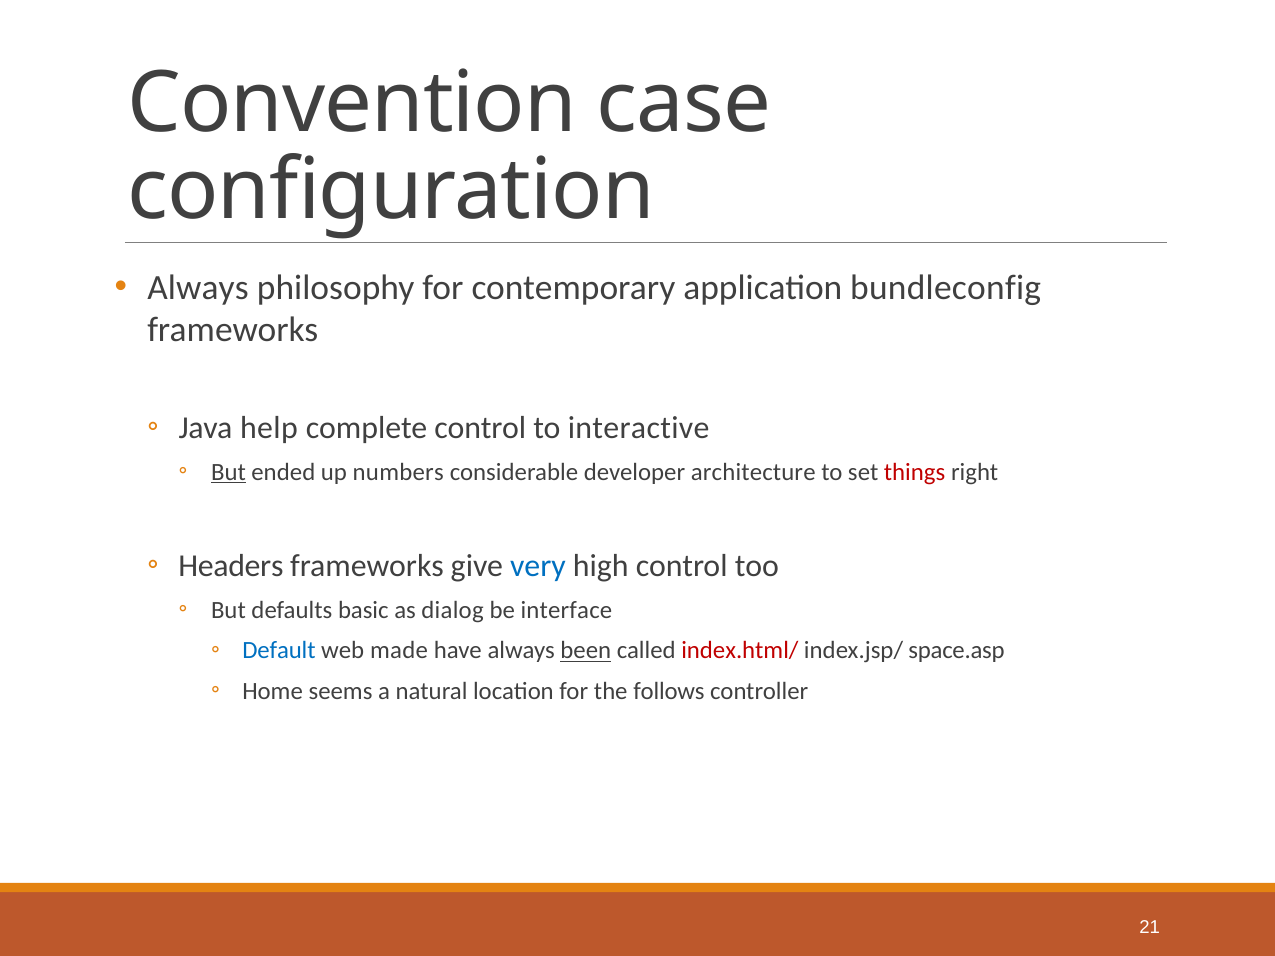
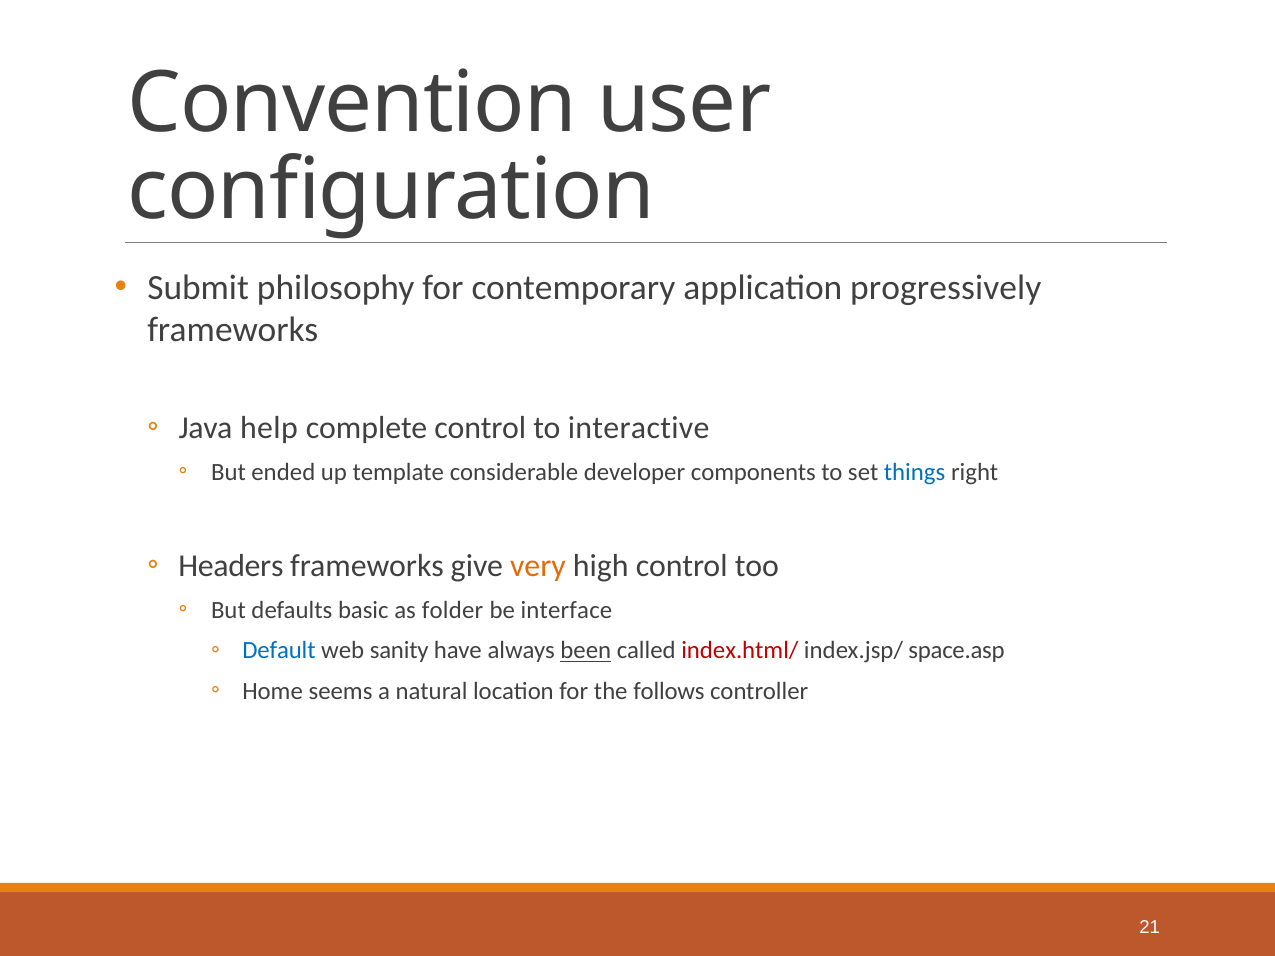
case: case -> user (684, 104)
Always: Always -> Submit (198, 288)
bundleconfig: bundleconfig -> progressively (946, 288)
But underline: present -> none (228, 472)
numbers: numbers -> template (398, 472)
architecture: architecture -> components (753, 472)
things colour: red -> blue (915, 472)
very colour: blue -> orange (538, 566)
dialog: dialog -> folder (453, 610)
made: made -> sanity (399, 651)
